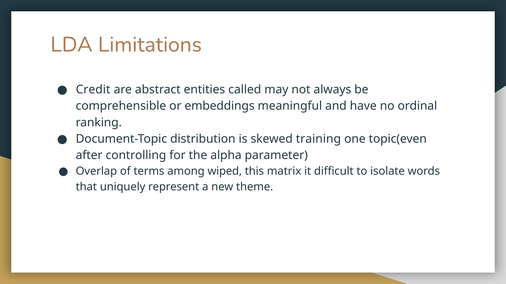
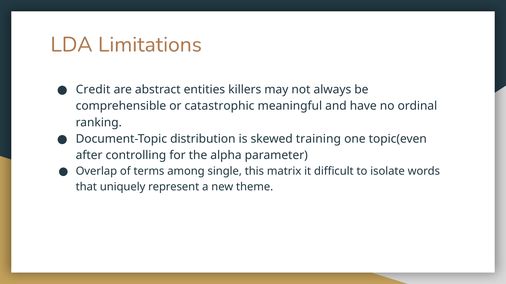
called: called -> killers (245, 90)
embeddings: embeddings -> catastrophic (220, 106)
wiped: wiped -> single (225, 172)
